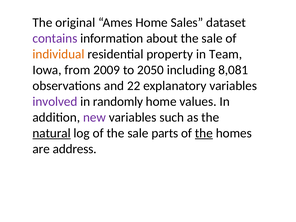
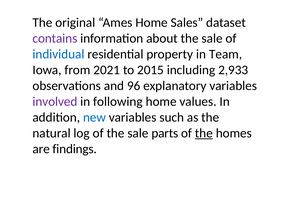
individual colour: orange -> blue (58, 54)
2009: 2009 -> 2021 (107, 70)
2050: 2050 -> 2015 (151, 70)
8,081: 8,081 -> 2,933 (233, 70)
22: 22 -> 96 (134, 86)
randomly: randomly -> following (118, 102)
new colour: purple -> blue (94, 117)
natural underline: present -> none (52, 133)
address: address -> findings (75, 149)
